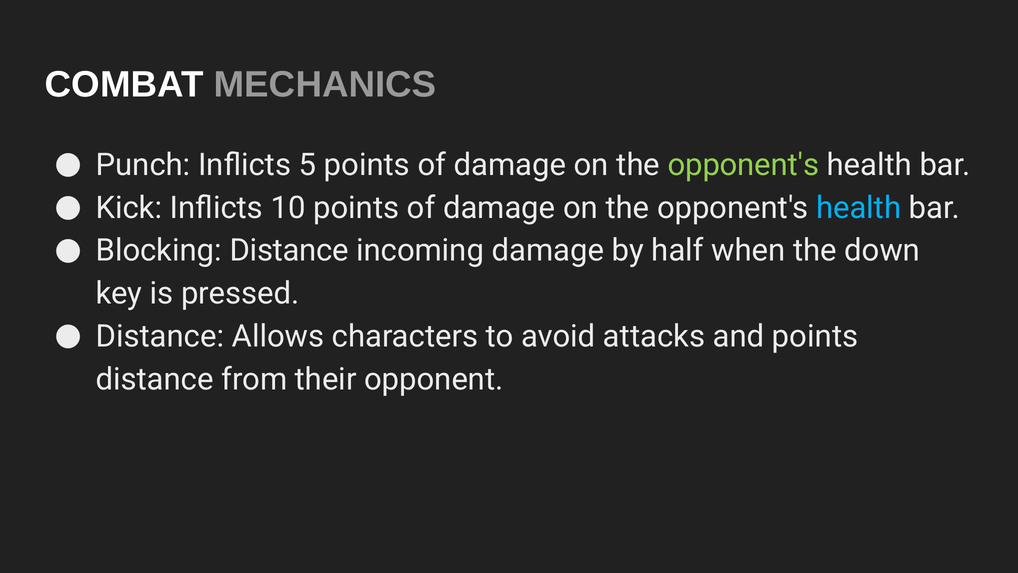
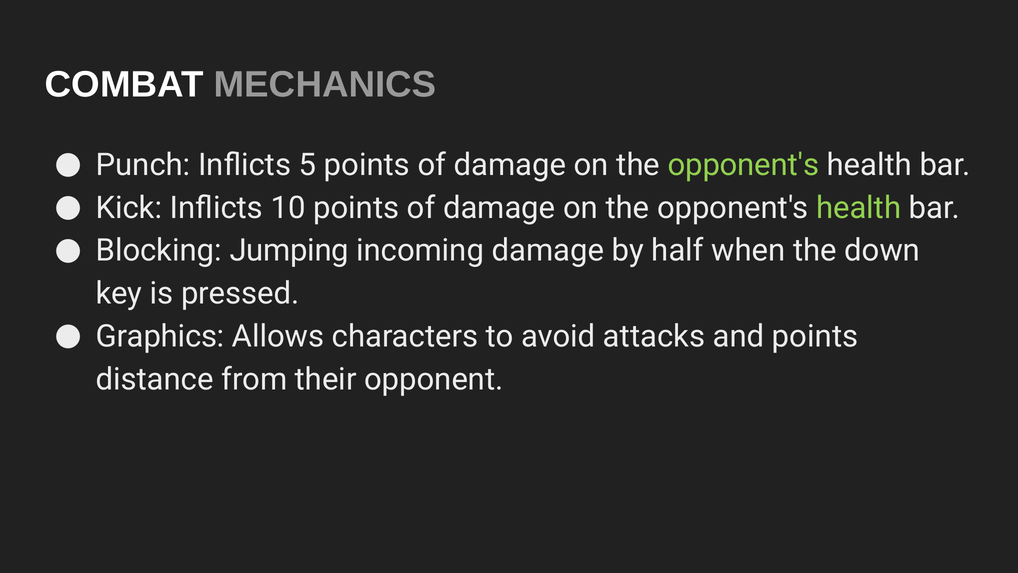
health colour: light blue -> light green (859, 208)
Blocking Distance: Distance -> Jumping (289, 251)
Distance: Distance -> Graphics (160, 336)
